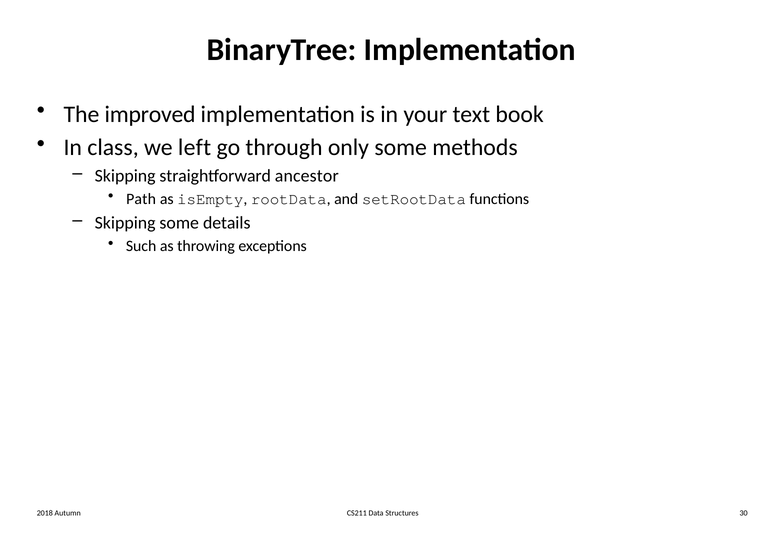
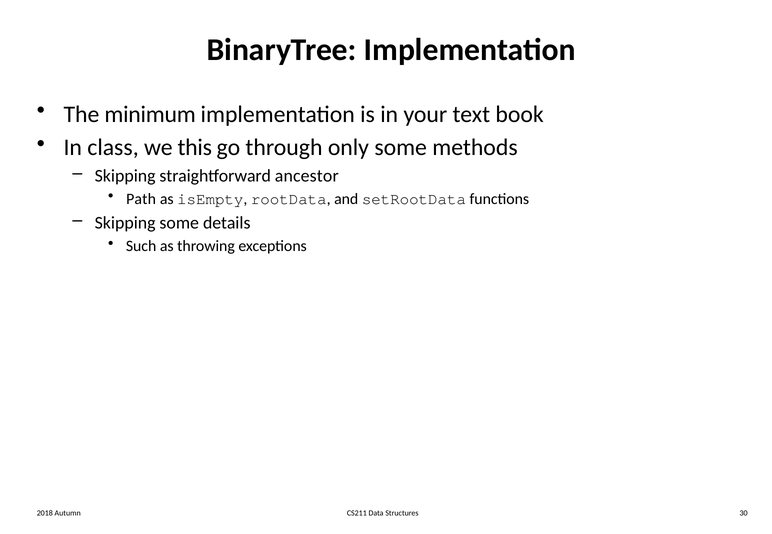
improved: improved -> minimum (150, 115)
left: left -> this (195, 148)
